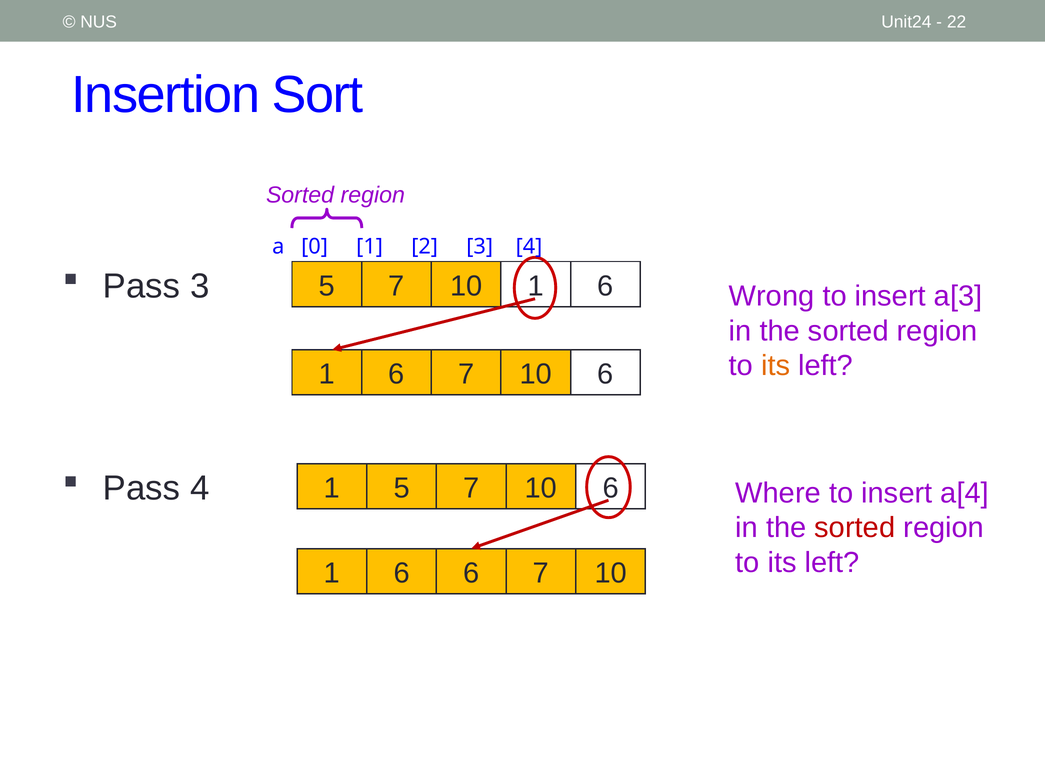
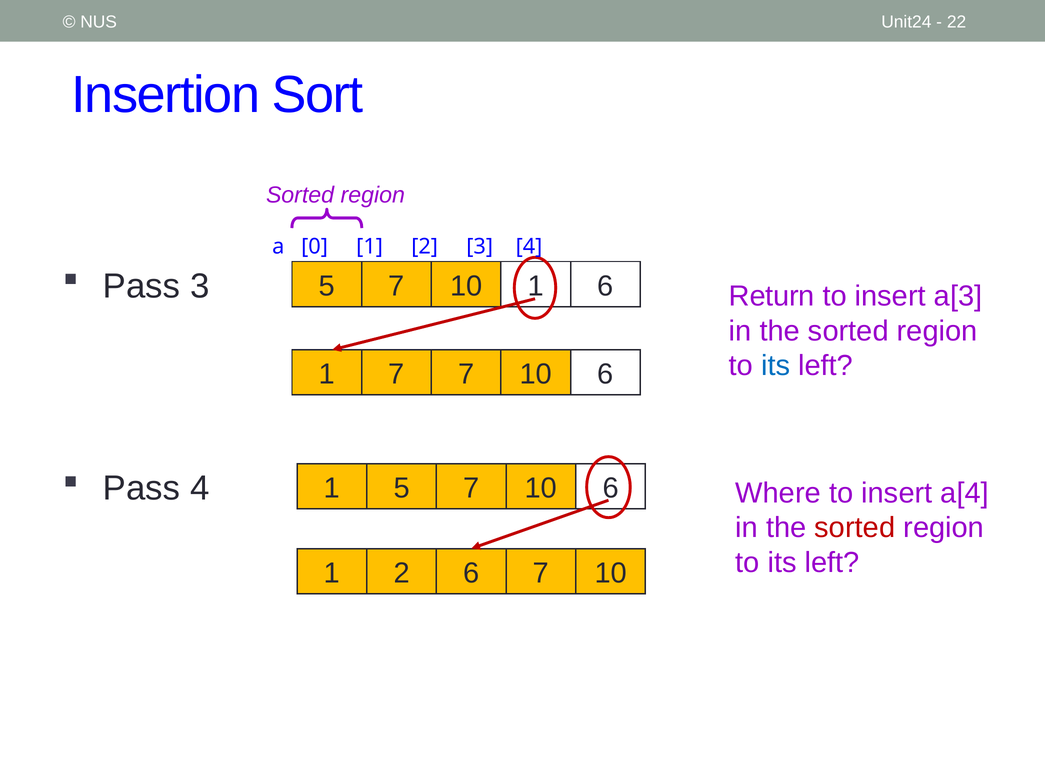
Wrong: Wrong -> Return (772, 296)
its colour: orange -> blue (776, 366)
6: 6 -> 7 (397, 374)
6: 6 -> 2 (402, 573)
